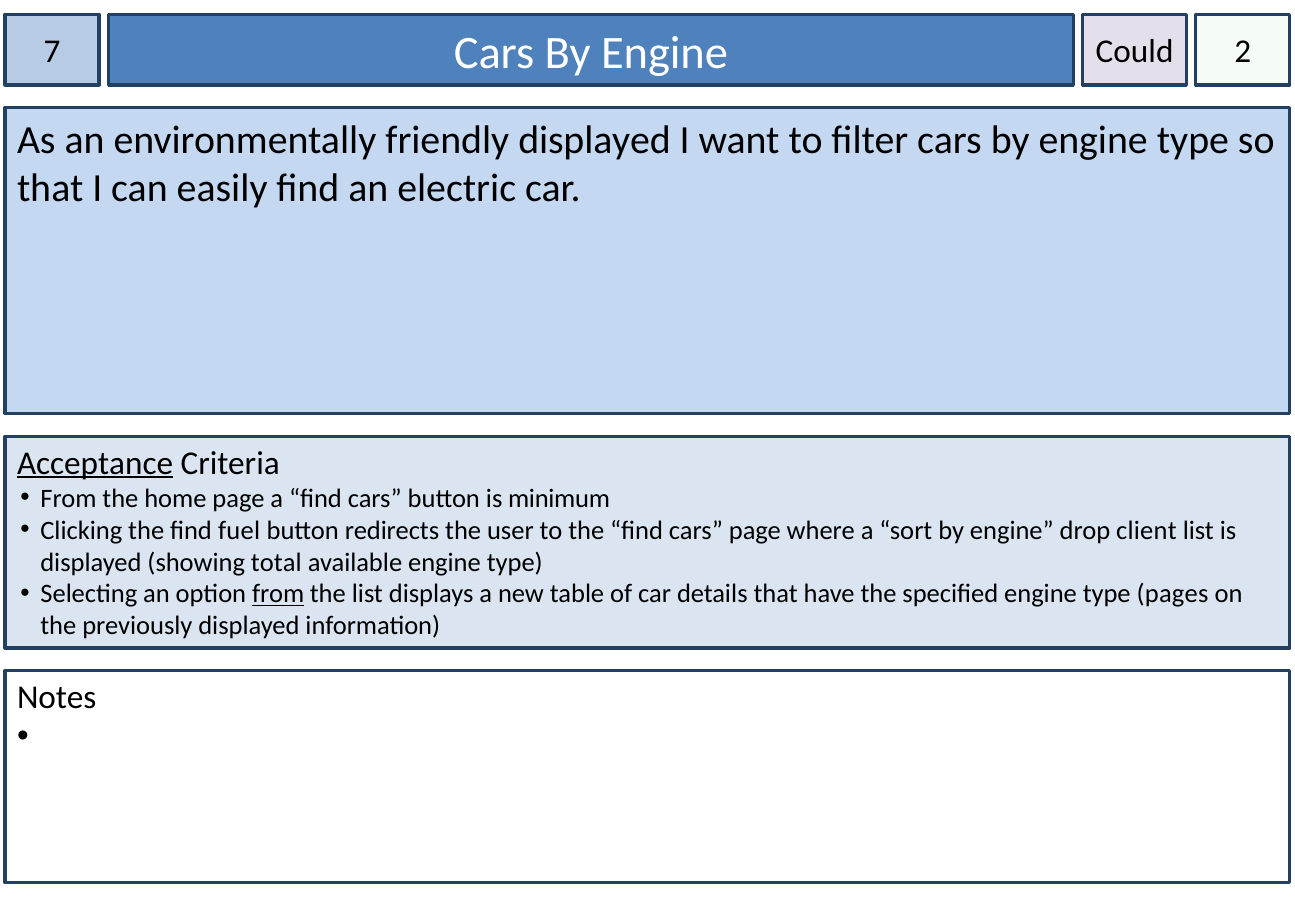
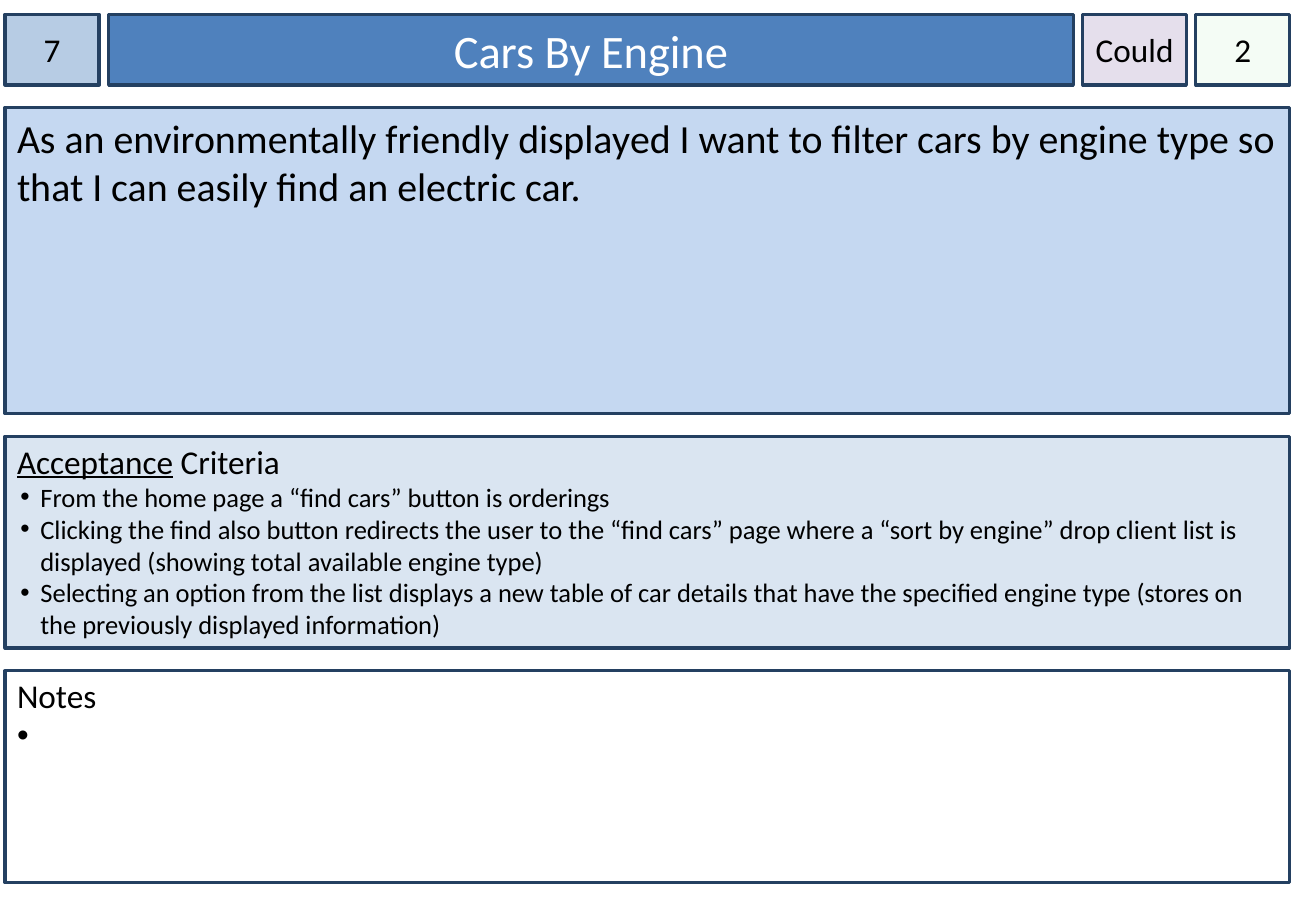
minimum: minimum -> orderings (559, 498)
fuel: fuel -> also (239, 530)
from underline: present -> none (278, 594)
pages: pages -> stores (1173, 594)
